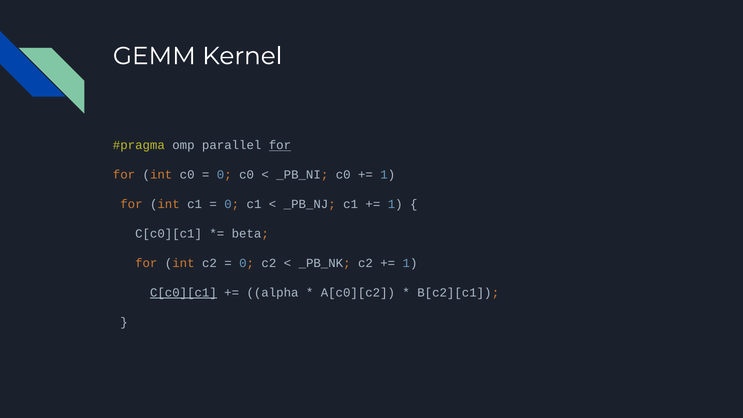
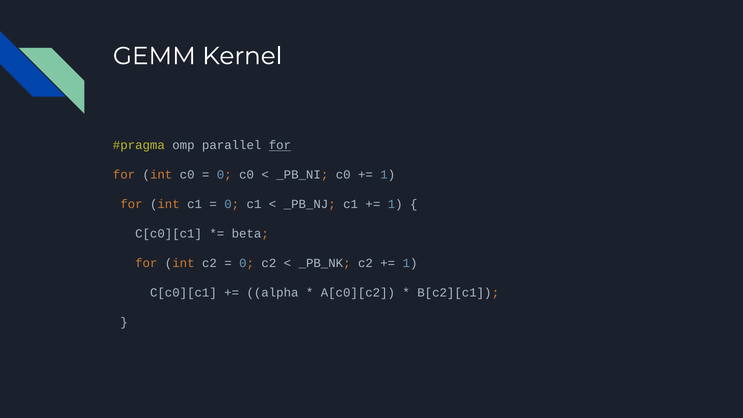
C[c0][c1 underline: present -> none (183, 293)
